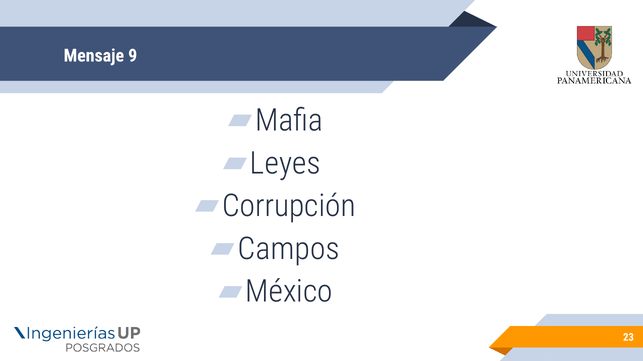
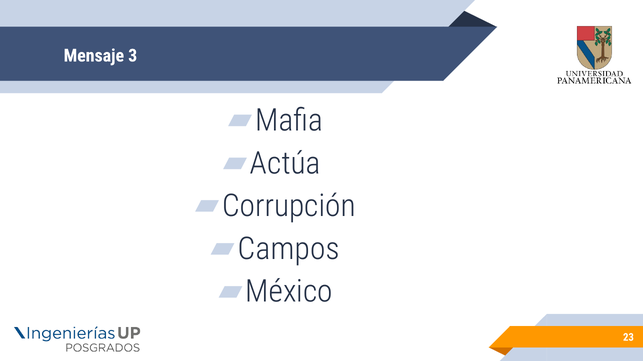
9: 9 -> 3 (133, 56)
Leyes: Leyes -> Actúa (285, 164)
